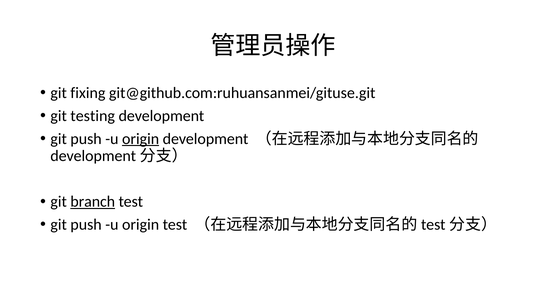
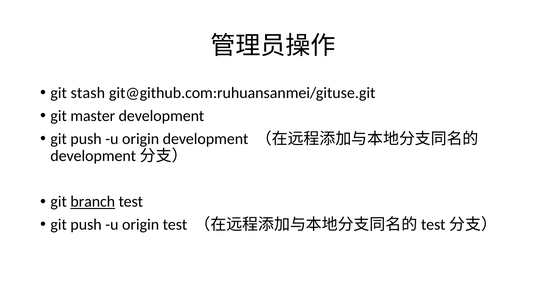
fixing: fixing -> stash (88, 93)
testing: testing -> master (93, 116)
origin underline: present -> none (141, 139)
